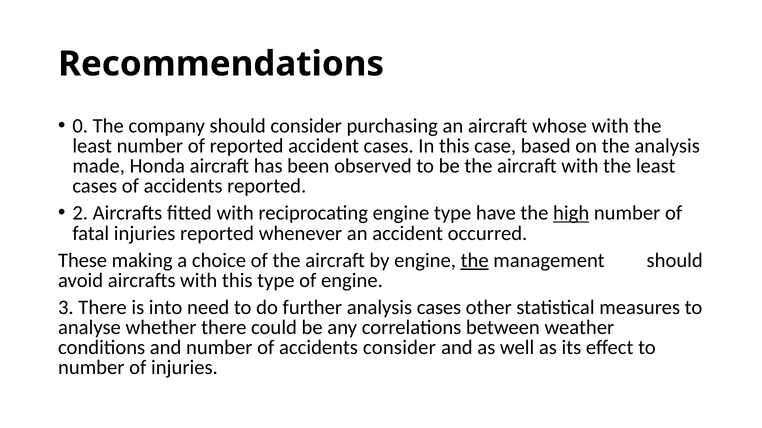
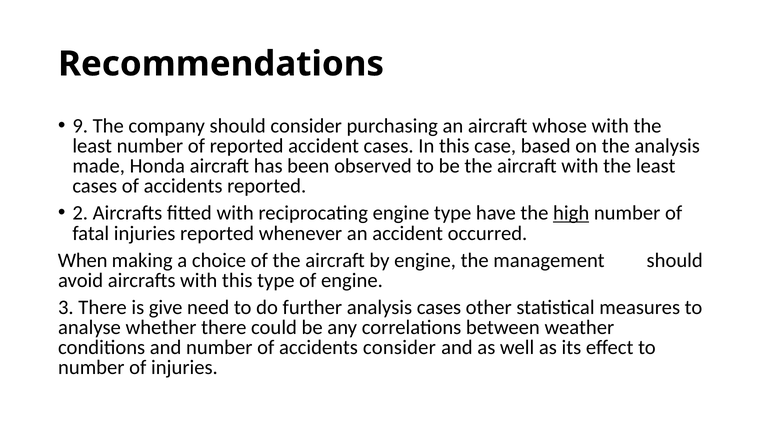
0: 0 -> 9 (80, 126)
These: These -> When (83, 261)
the underline: present -> none (475, 261)
into: into -> give (166, 308)
